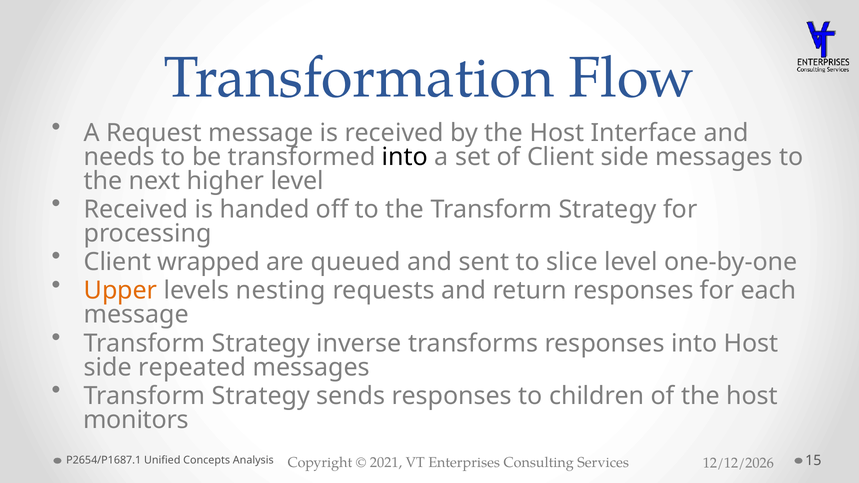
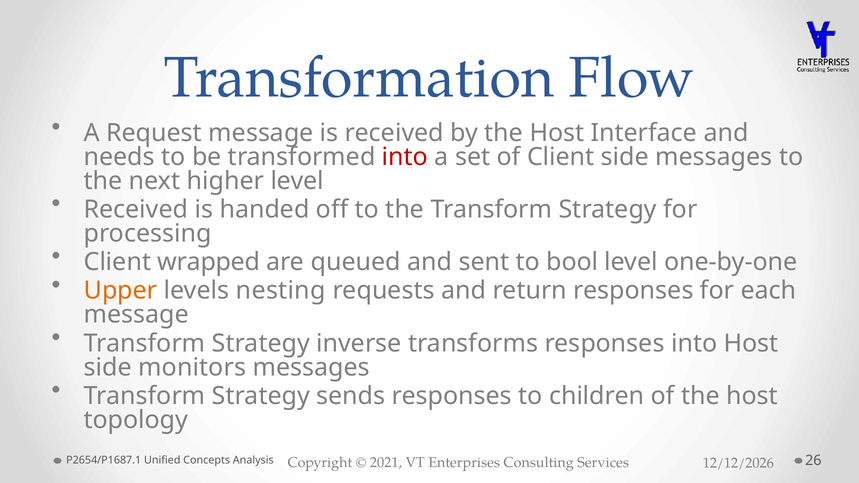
into colour: black -> red (405, 157)
slice: slice -> bool (572, 262)
repeated: repeated -> monitors (192, 367)
monitors: monitors -> topology (136, 420)
15: 15 -> 26 (813, 461)
